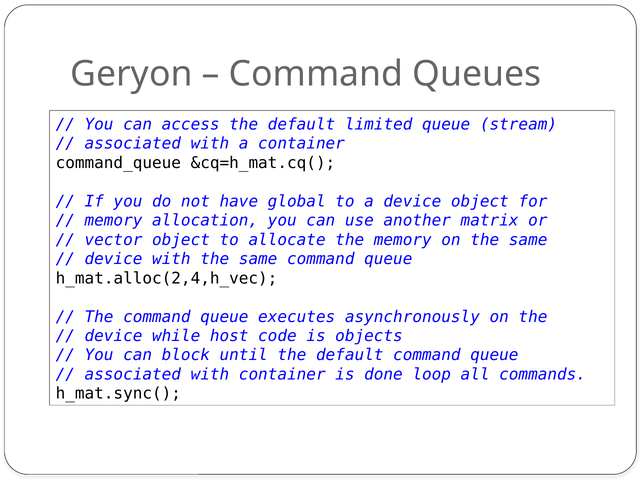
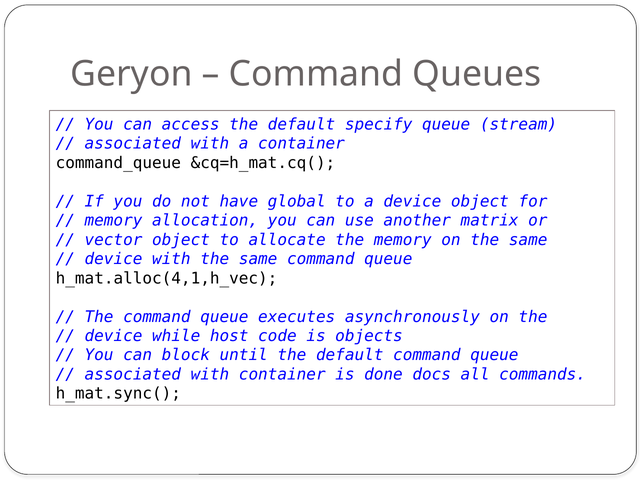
limited: limited -> specify (379, 124)
h_mat.alloc(2,4,h_vec: h_mat.alloc(2,4,h_vec -> h_mat.alloc(4,1,h_vec (167, 278)
loop: loop -> docs (432, 374)
